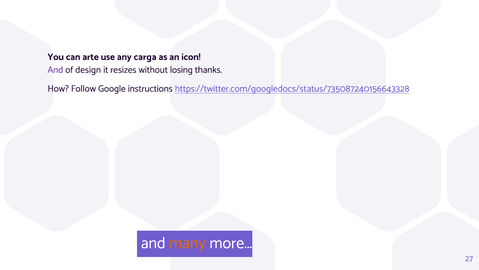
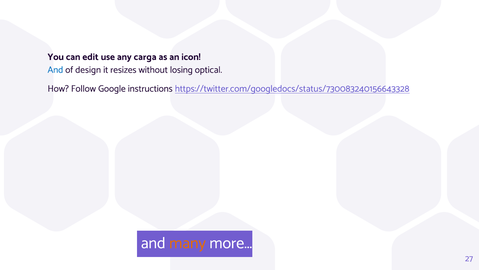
arte: arte -> edit (91, 57)
And colour: purple -> blue (55, 70)
thanks: thanks -> optical (208, 70)
https://twitter.com/googledocs/status/735087240156643328: https://twitter.com/googledocs/status/735087240156643328 -> https://twitter.com/googledocs/status/730083240156643328 (292, 88)
